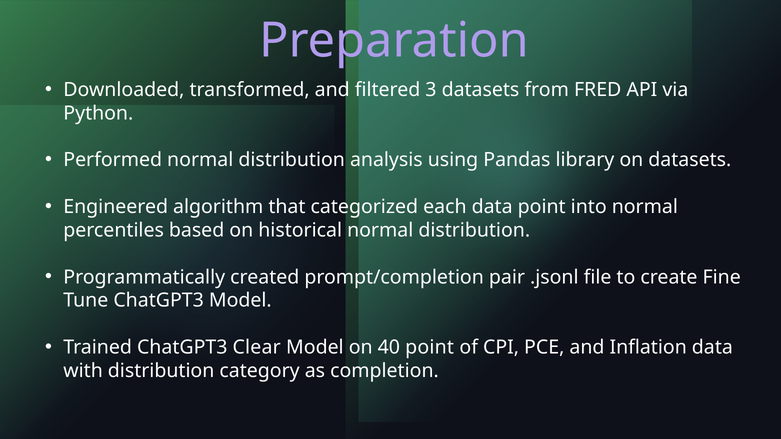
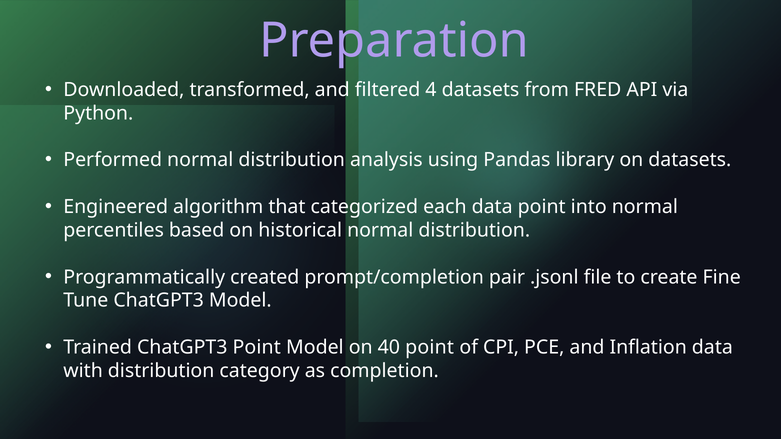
3: 3 -> 4 (431, 90)
ChatGPT3 Clear: Clear -> Point (257, 348)
